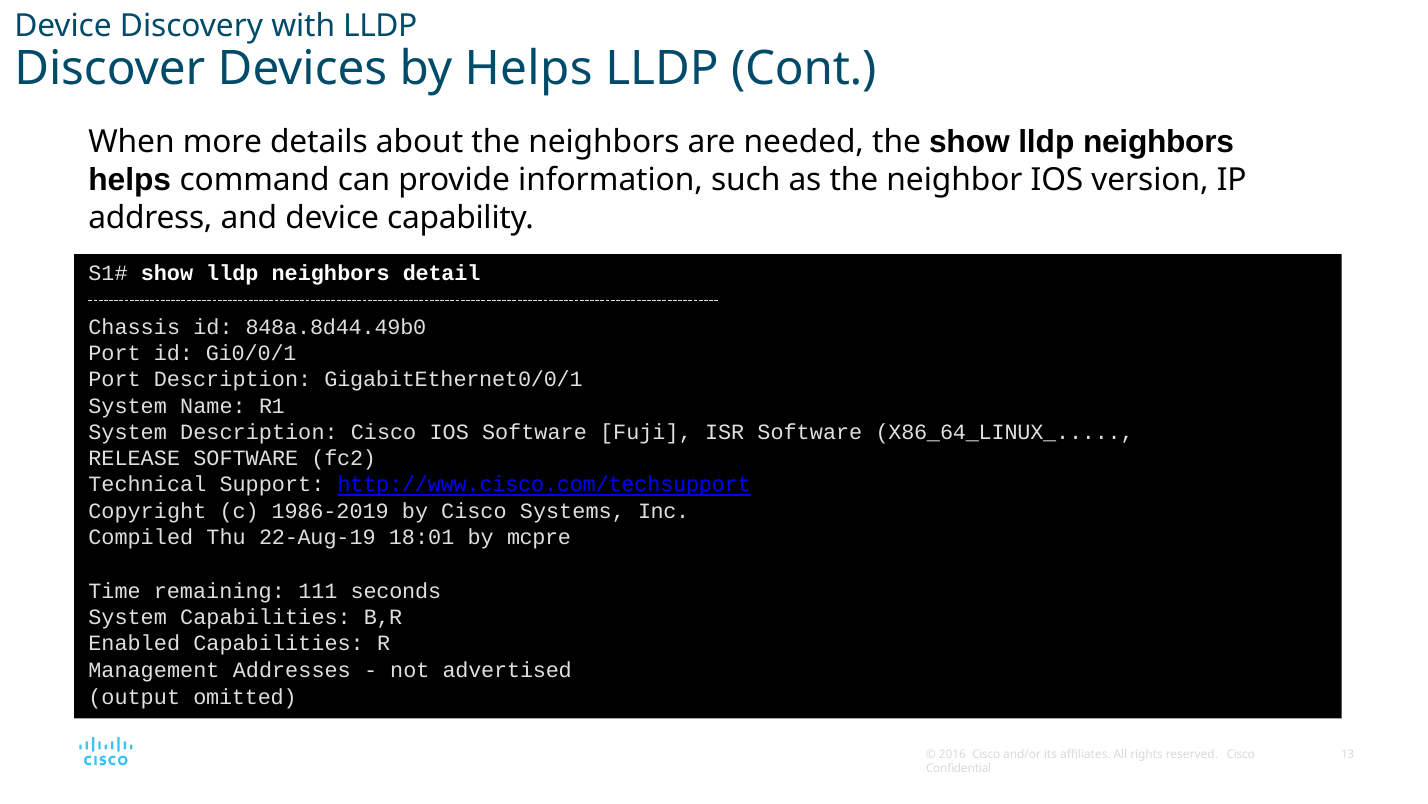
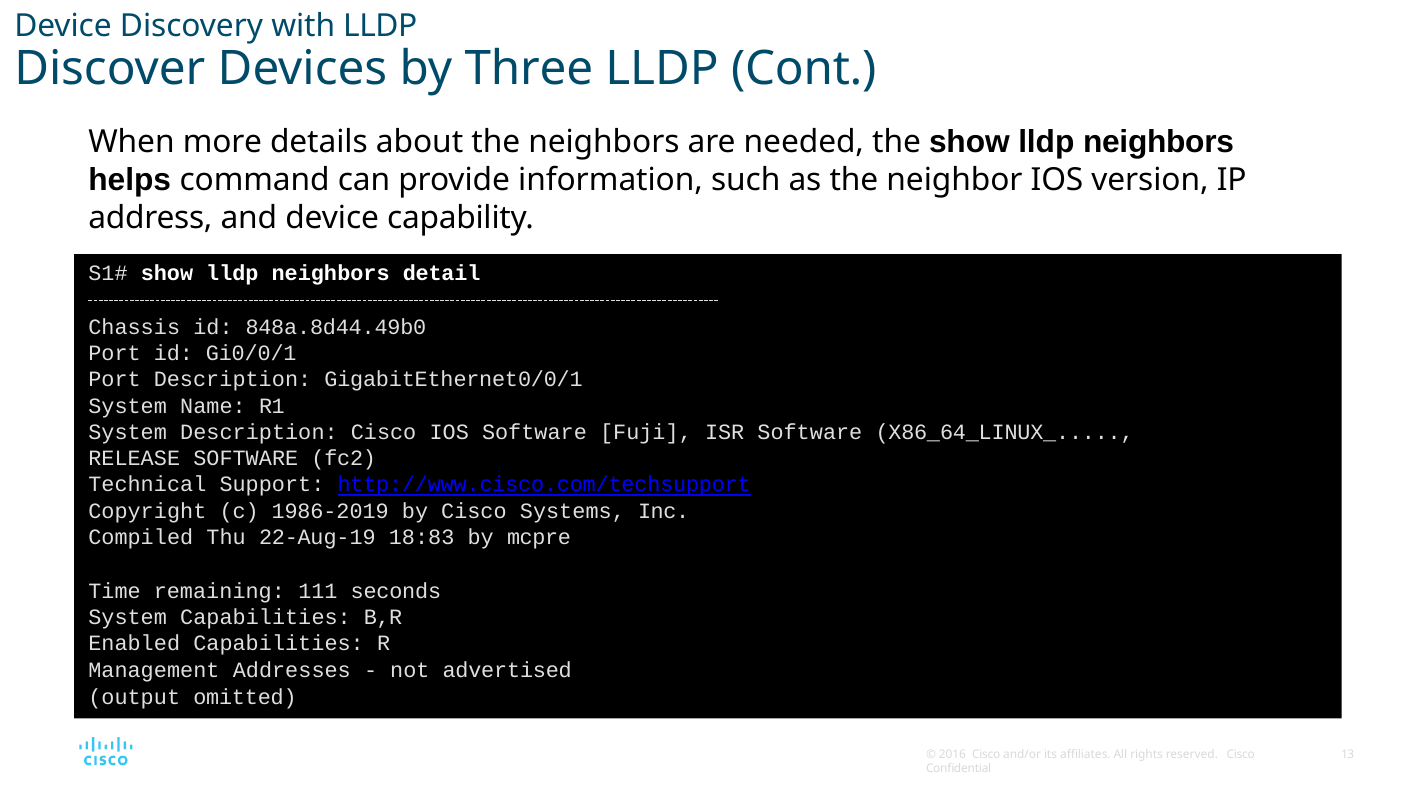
by Helps: Helps -> Three (529, 69)
18:01: 18:01 -> 18:83 (422, 537)
